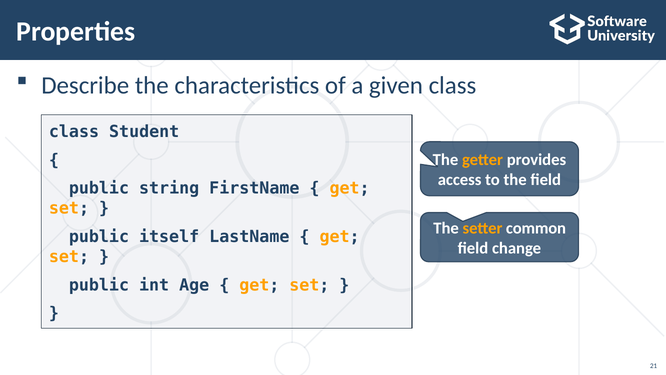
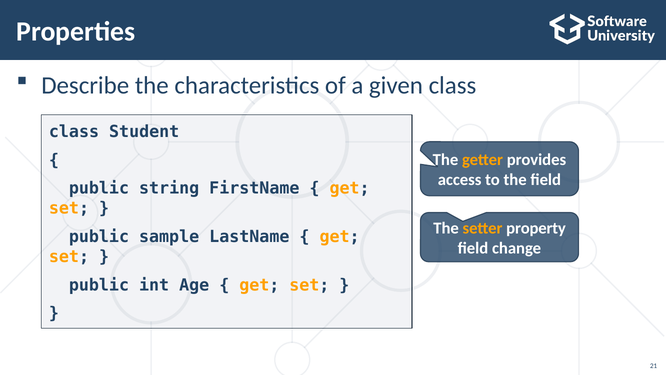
common: common -> property (536, 228)
itself: itself -> sample (169, 237)
